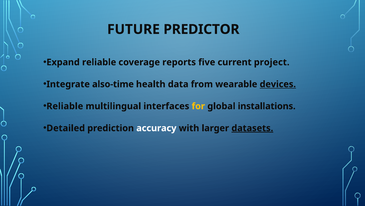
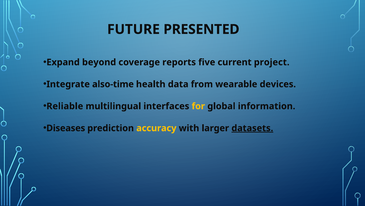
PREDICTOR: PREDICTOR -> PRESENTED (201, 29)
Expand reliable: reliable -> beyond (99, 62)
devices underline: present -> none (278, 84)
installations: installations -> information (267, 106)
Detailed: Detailed -> Diseases (66, 128)
accuracy colour: white -> yellow (156, 128)
